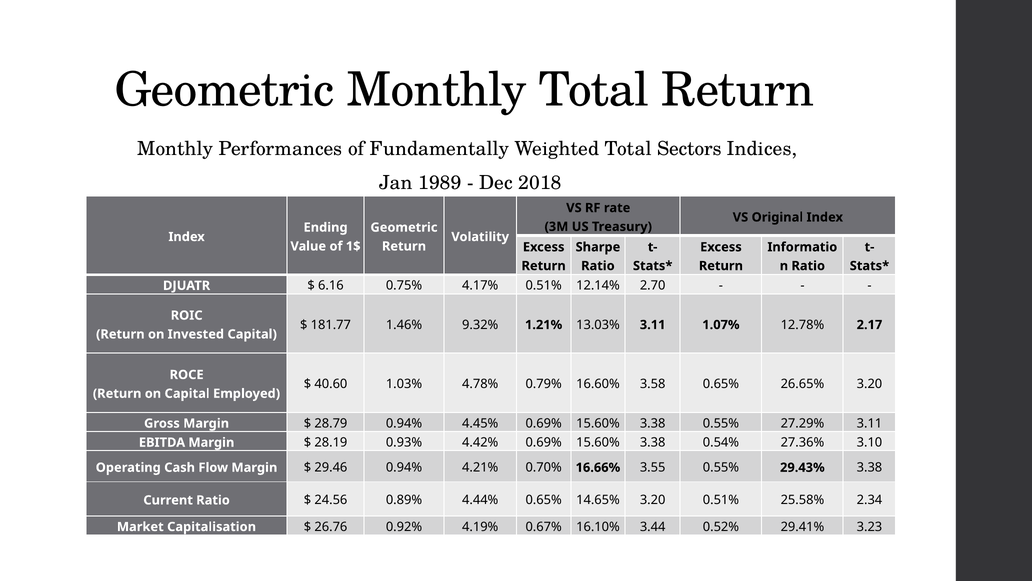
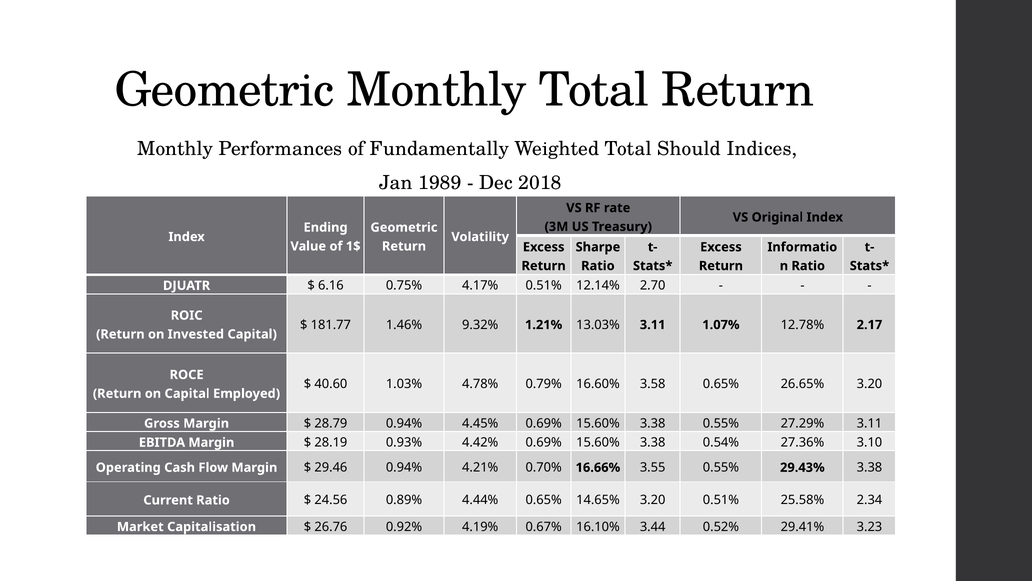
Sectors: Sectors -> Should (689, 149)
